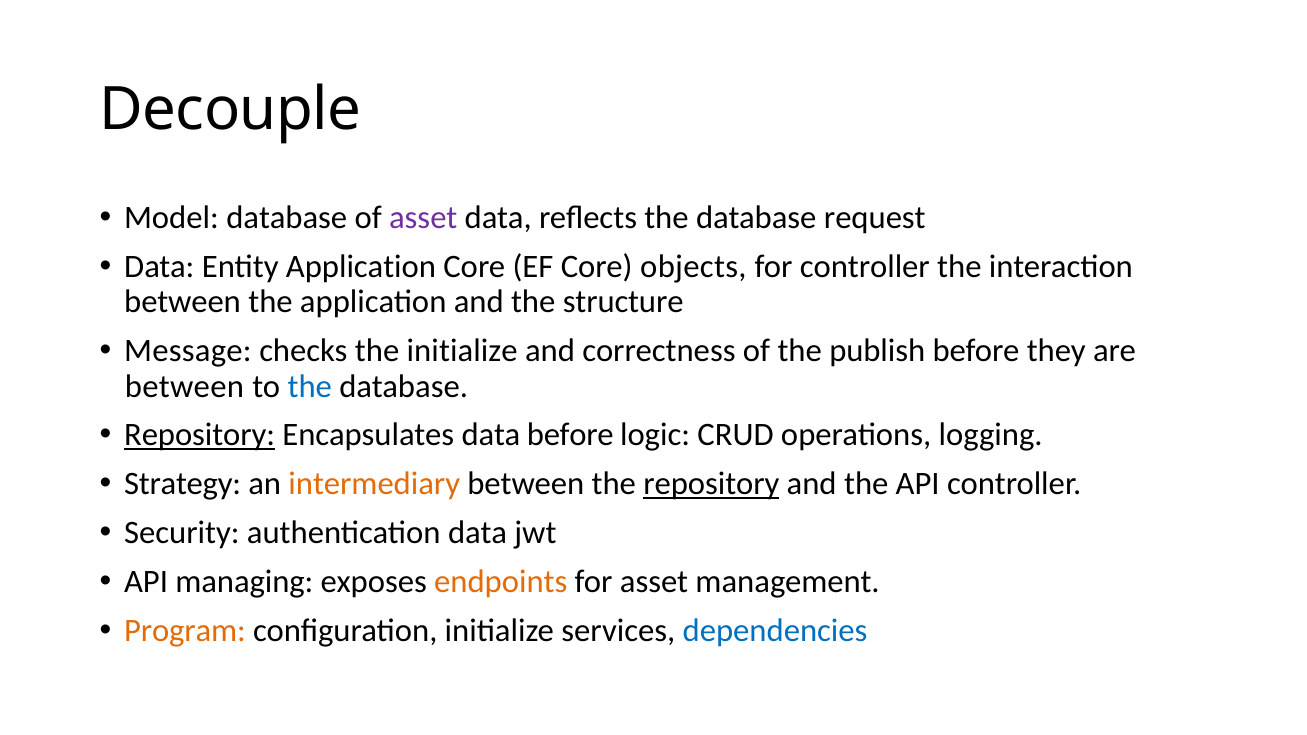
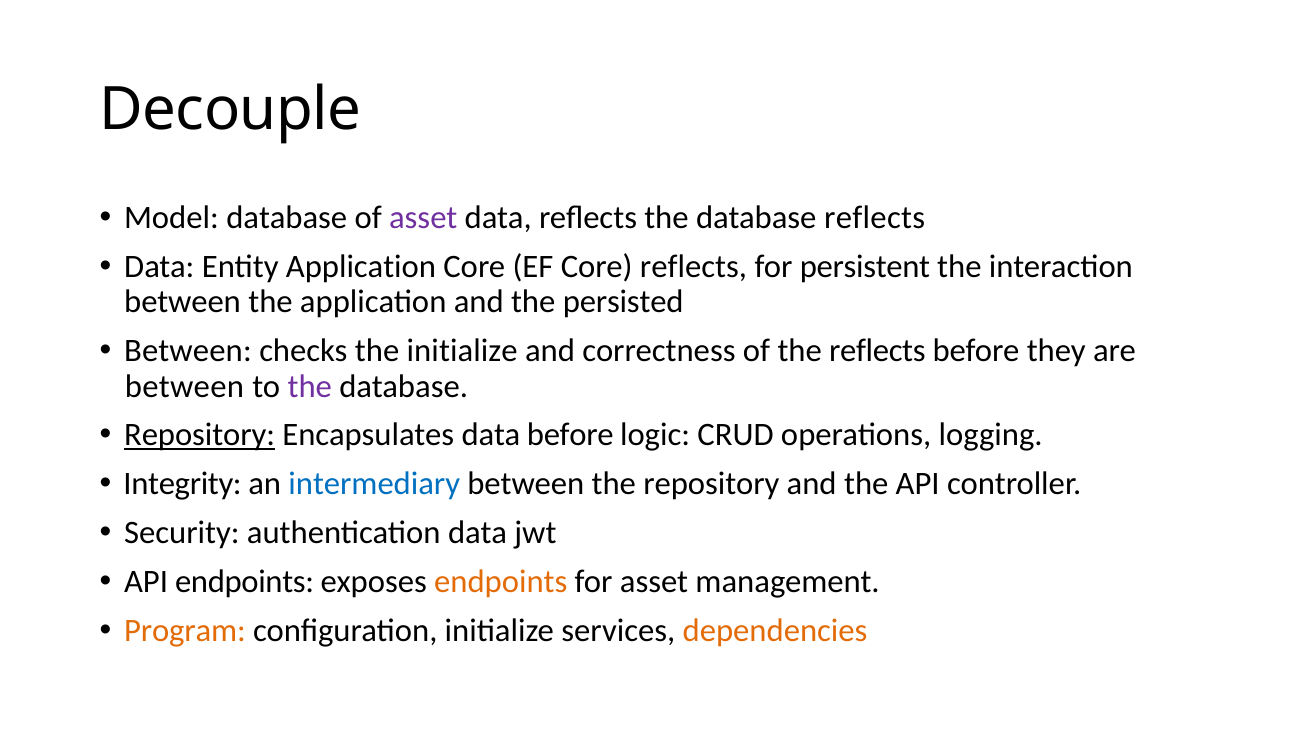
database request: request -> reflects (875, 218)
Core objects: objects -> reflects (694, 267)
for controller: controller -> persistent (865, 267)
structure: structure -> persisted (623, 302)
Message: Message -> Between (188, 351)
the publish: publish -> reflects (877, 351)
the colour: blue -> purple (310, 386)
Strategy: Strategy -> Integrity (183, 484)
intermediary colour: orange -> blue (374, 484)
repository underline: present -> none (711, 484)
API managing: managing -> endpoints (245, 582)
dependencies colour: blue -> orange (775, 631)
